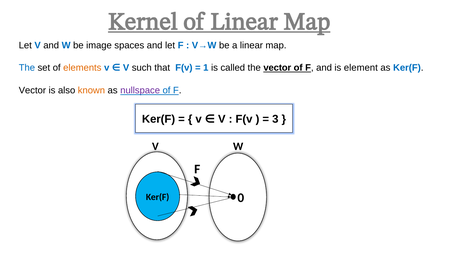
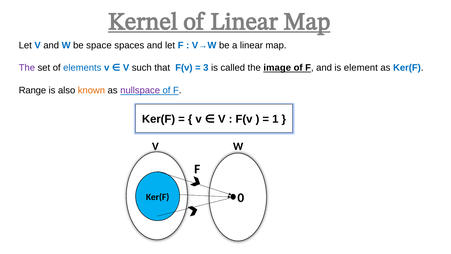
image: image -> space (99, 45)
The colour: blue -> purple (27, 68)
elements colour: orange -> blue (82, 68)
1: 1 -> 3 (206, 68)
vector: vector -> image (277, 68)
Vector: Vector -> Range (32, 90)
3: 3 -> 1 (275, 119)
